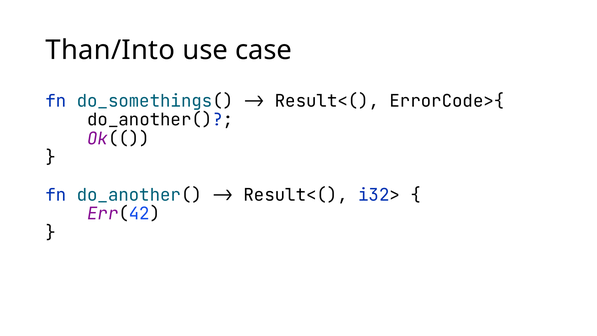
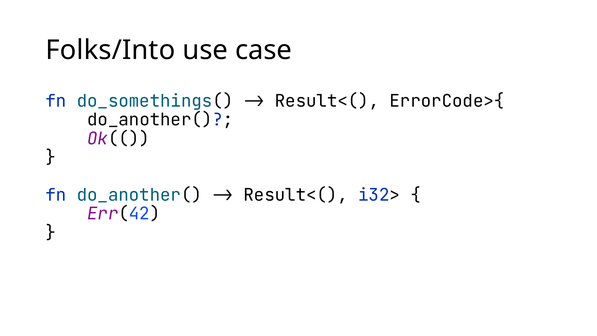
Than/Into: Than/Into -> Folks/Into (110, 50)
